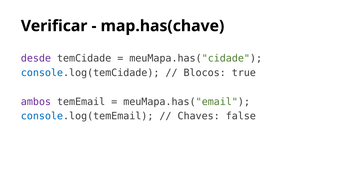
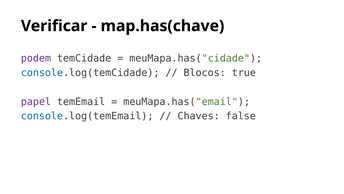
desde: desde -> podem (36, 58)
ambos: ambos -> papel (36, 101)
